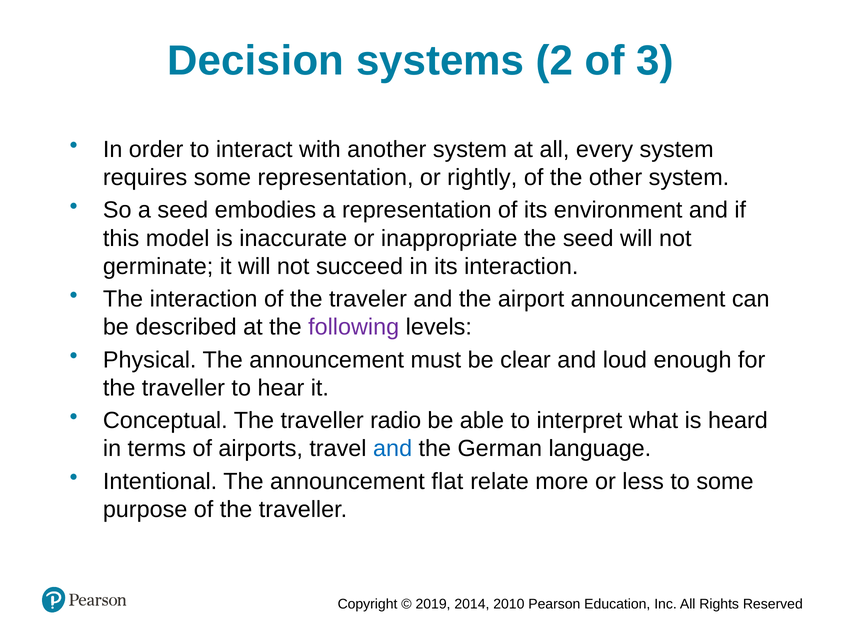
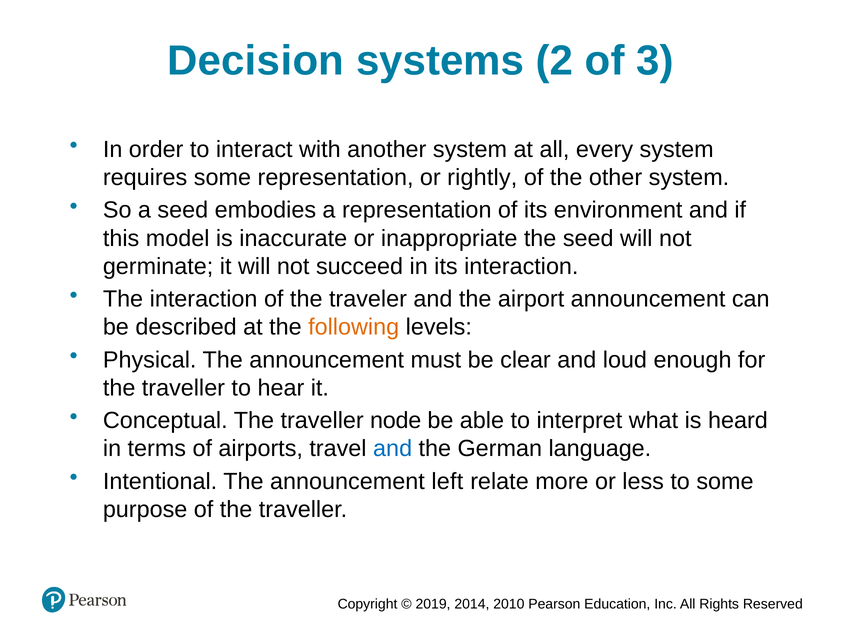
following colour: purple -> orange (354, 327)
radio: radio -> node (396, 420)
flat: flat -> left (447, 481)
